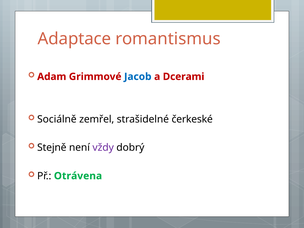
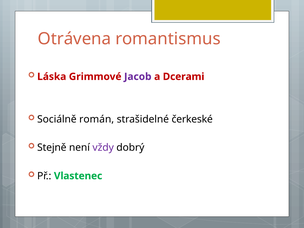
Adaptace: Adaptace -> Otrávena (74, 39)
Adam: Adam -> Láska (52, 77)
Jacob colour: blue -> purple (138, 77)
zemřel: zemřel -> román (97, 119)
Otrávena: Otrávena -> Vlastenec (78, 176)
